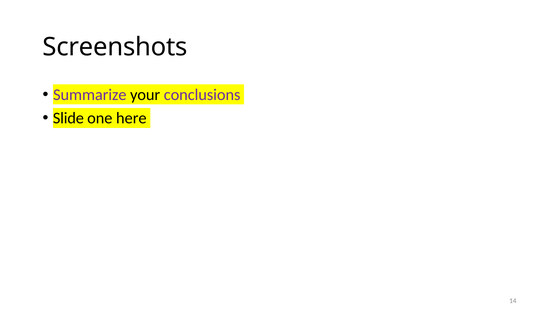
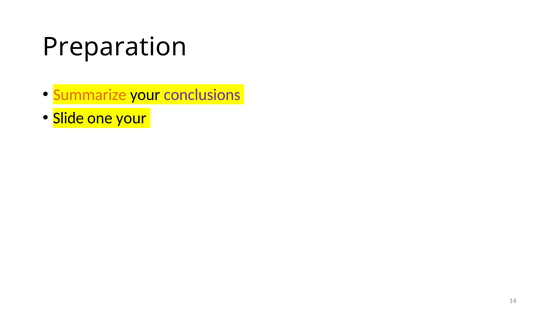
Screenshots: Screenshots -> Preparation (115, 47)
Summarize colour: purple -> orange (90, 95)
one here: here -> your (131, 118)
